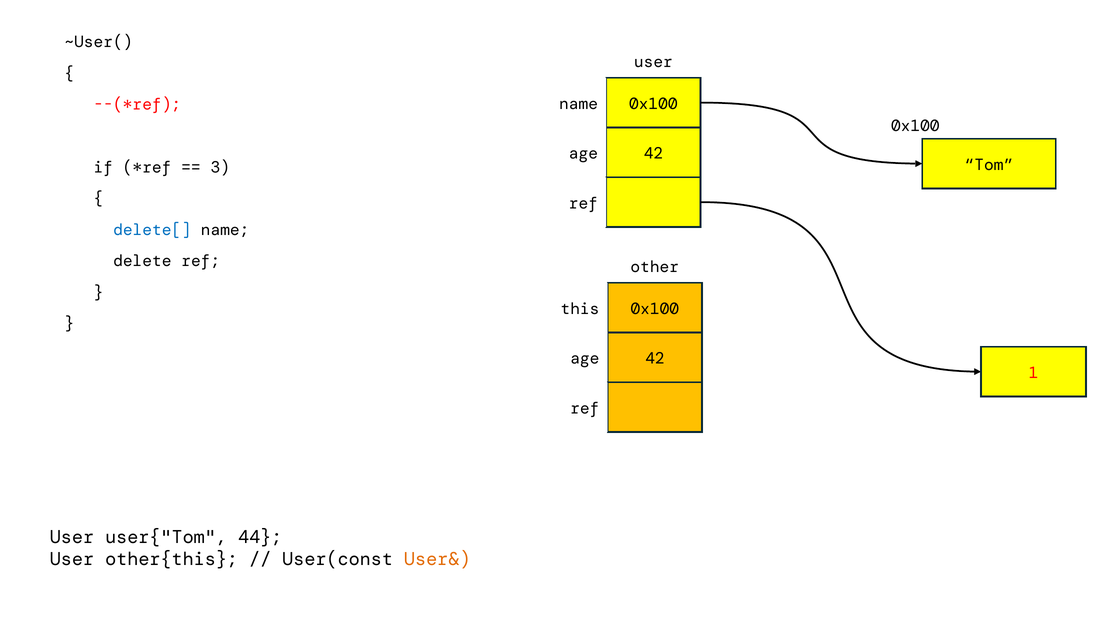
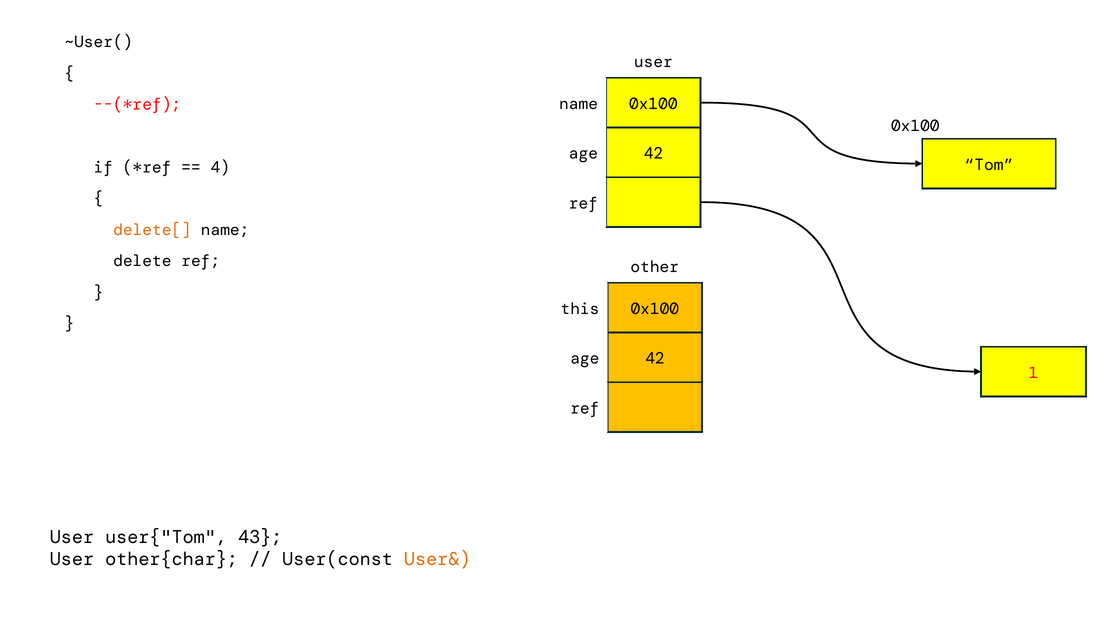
3: 3 -> 4 (220, 167)
delete[ colour: blue -> orange (152, 230)
44: 44 -> 43 (260, 537)
other{this: other{this -> other{char (172, 559)
